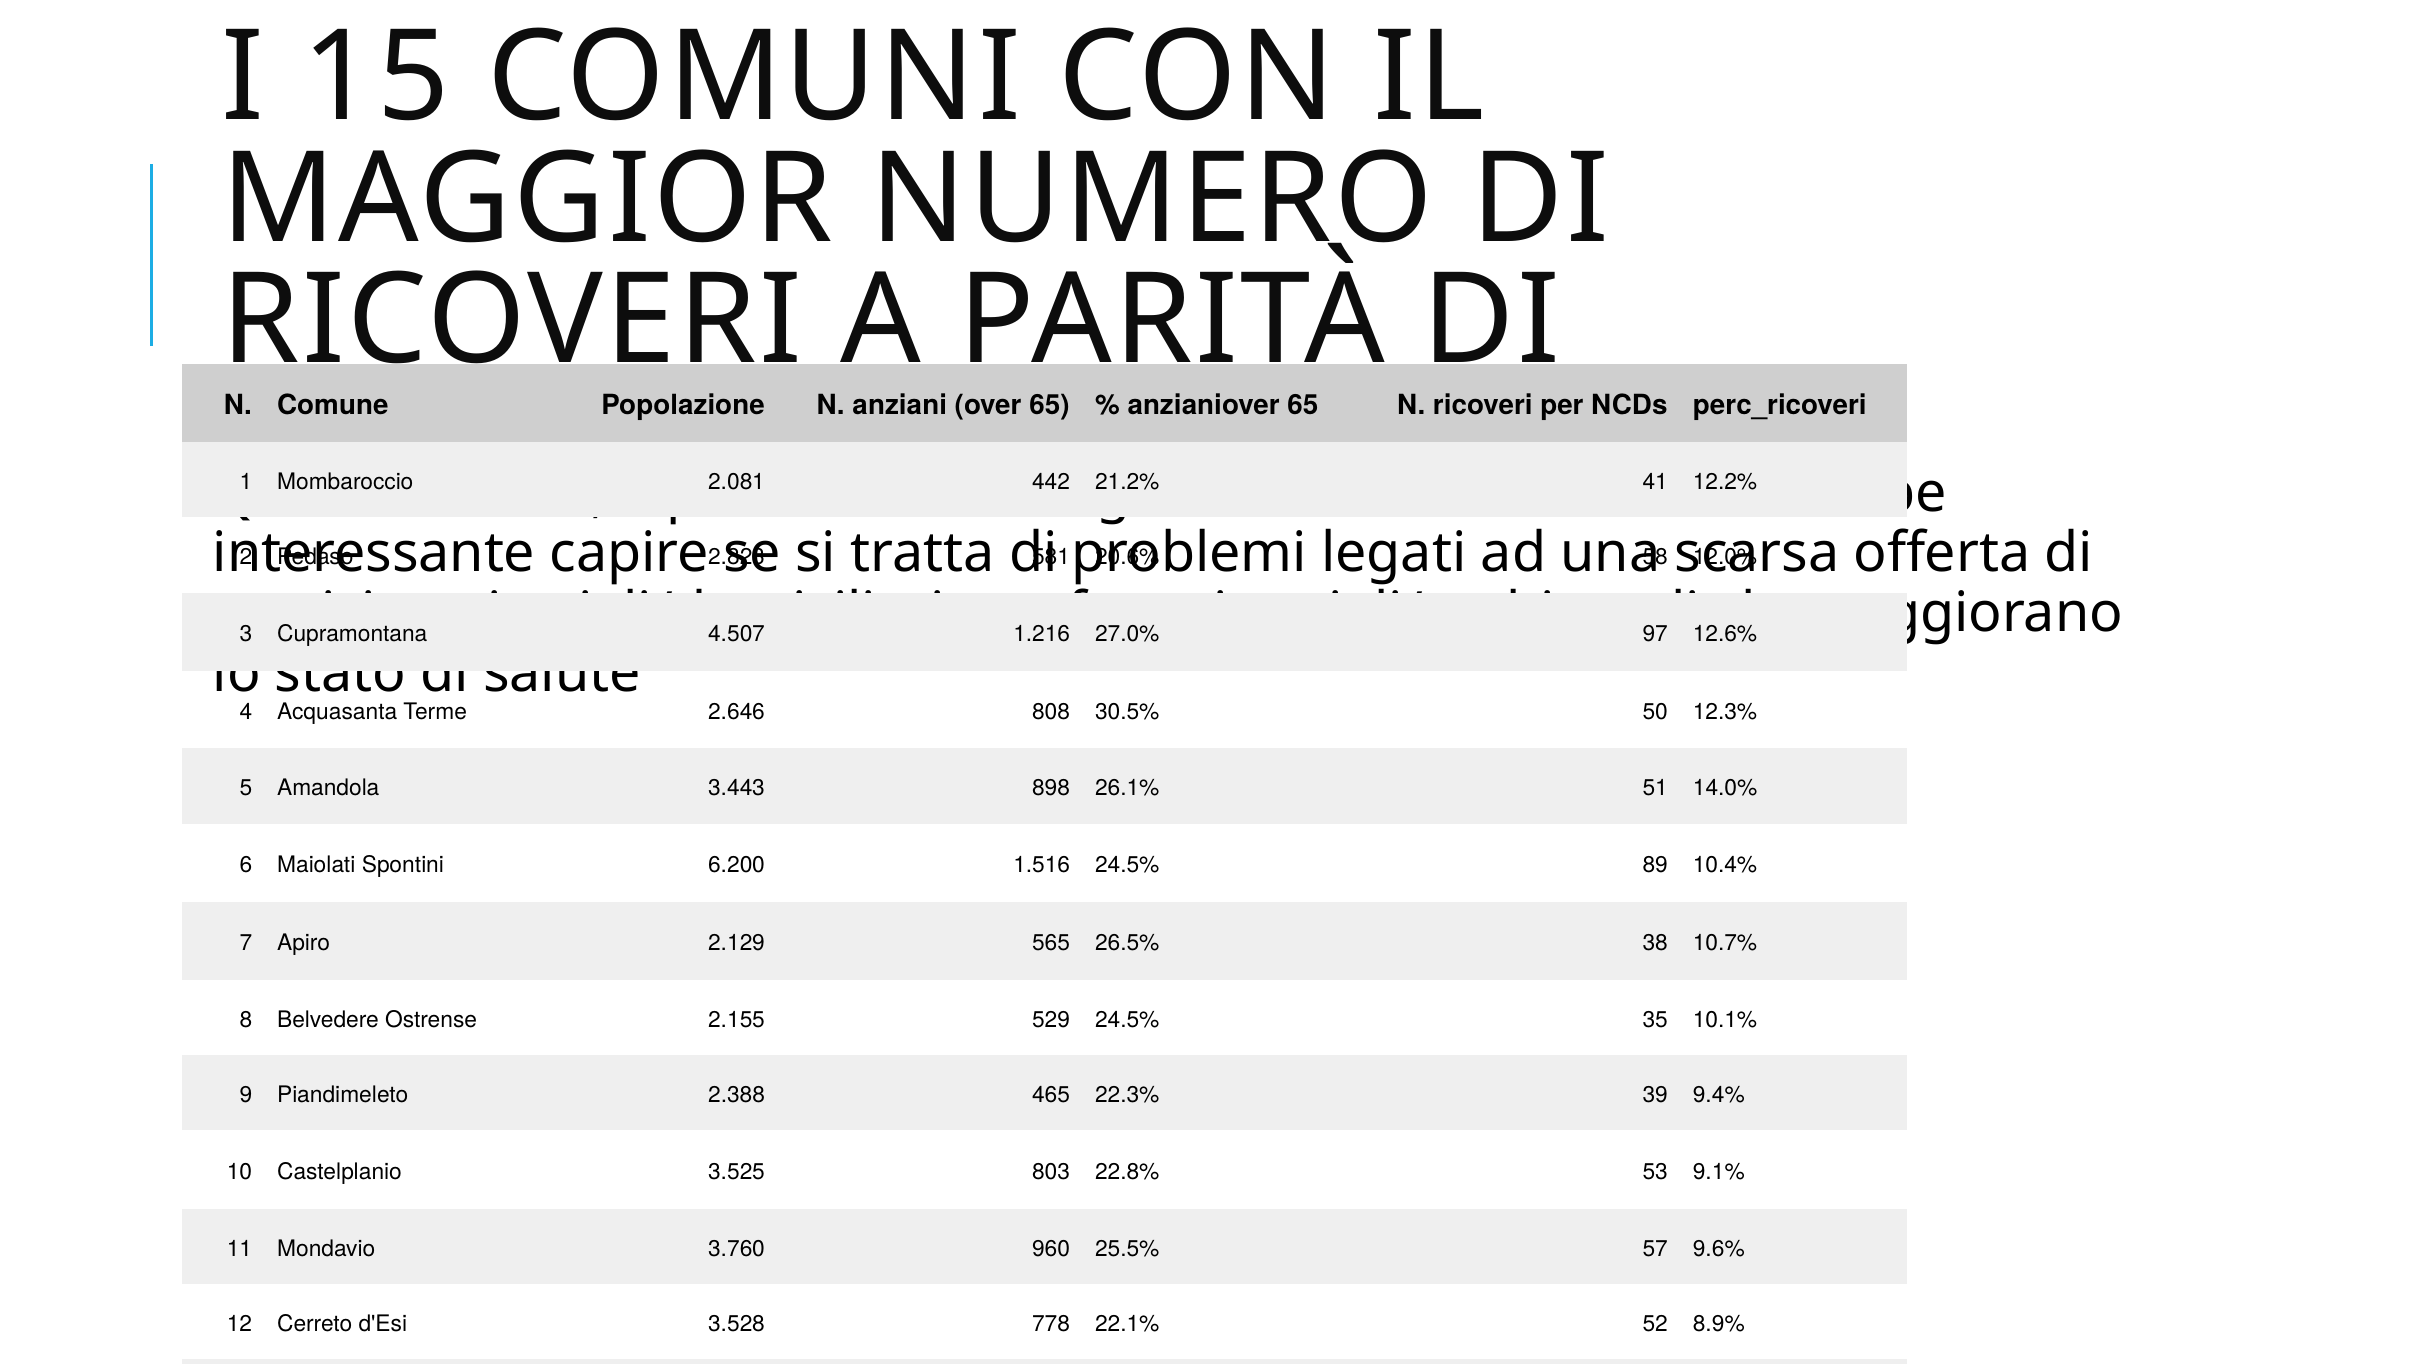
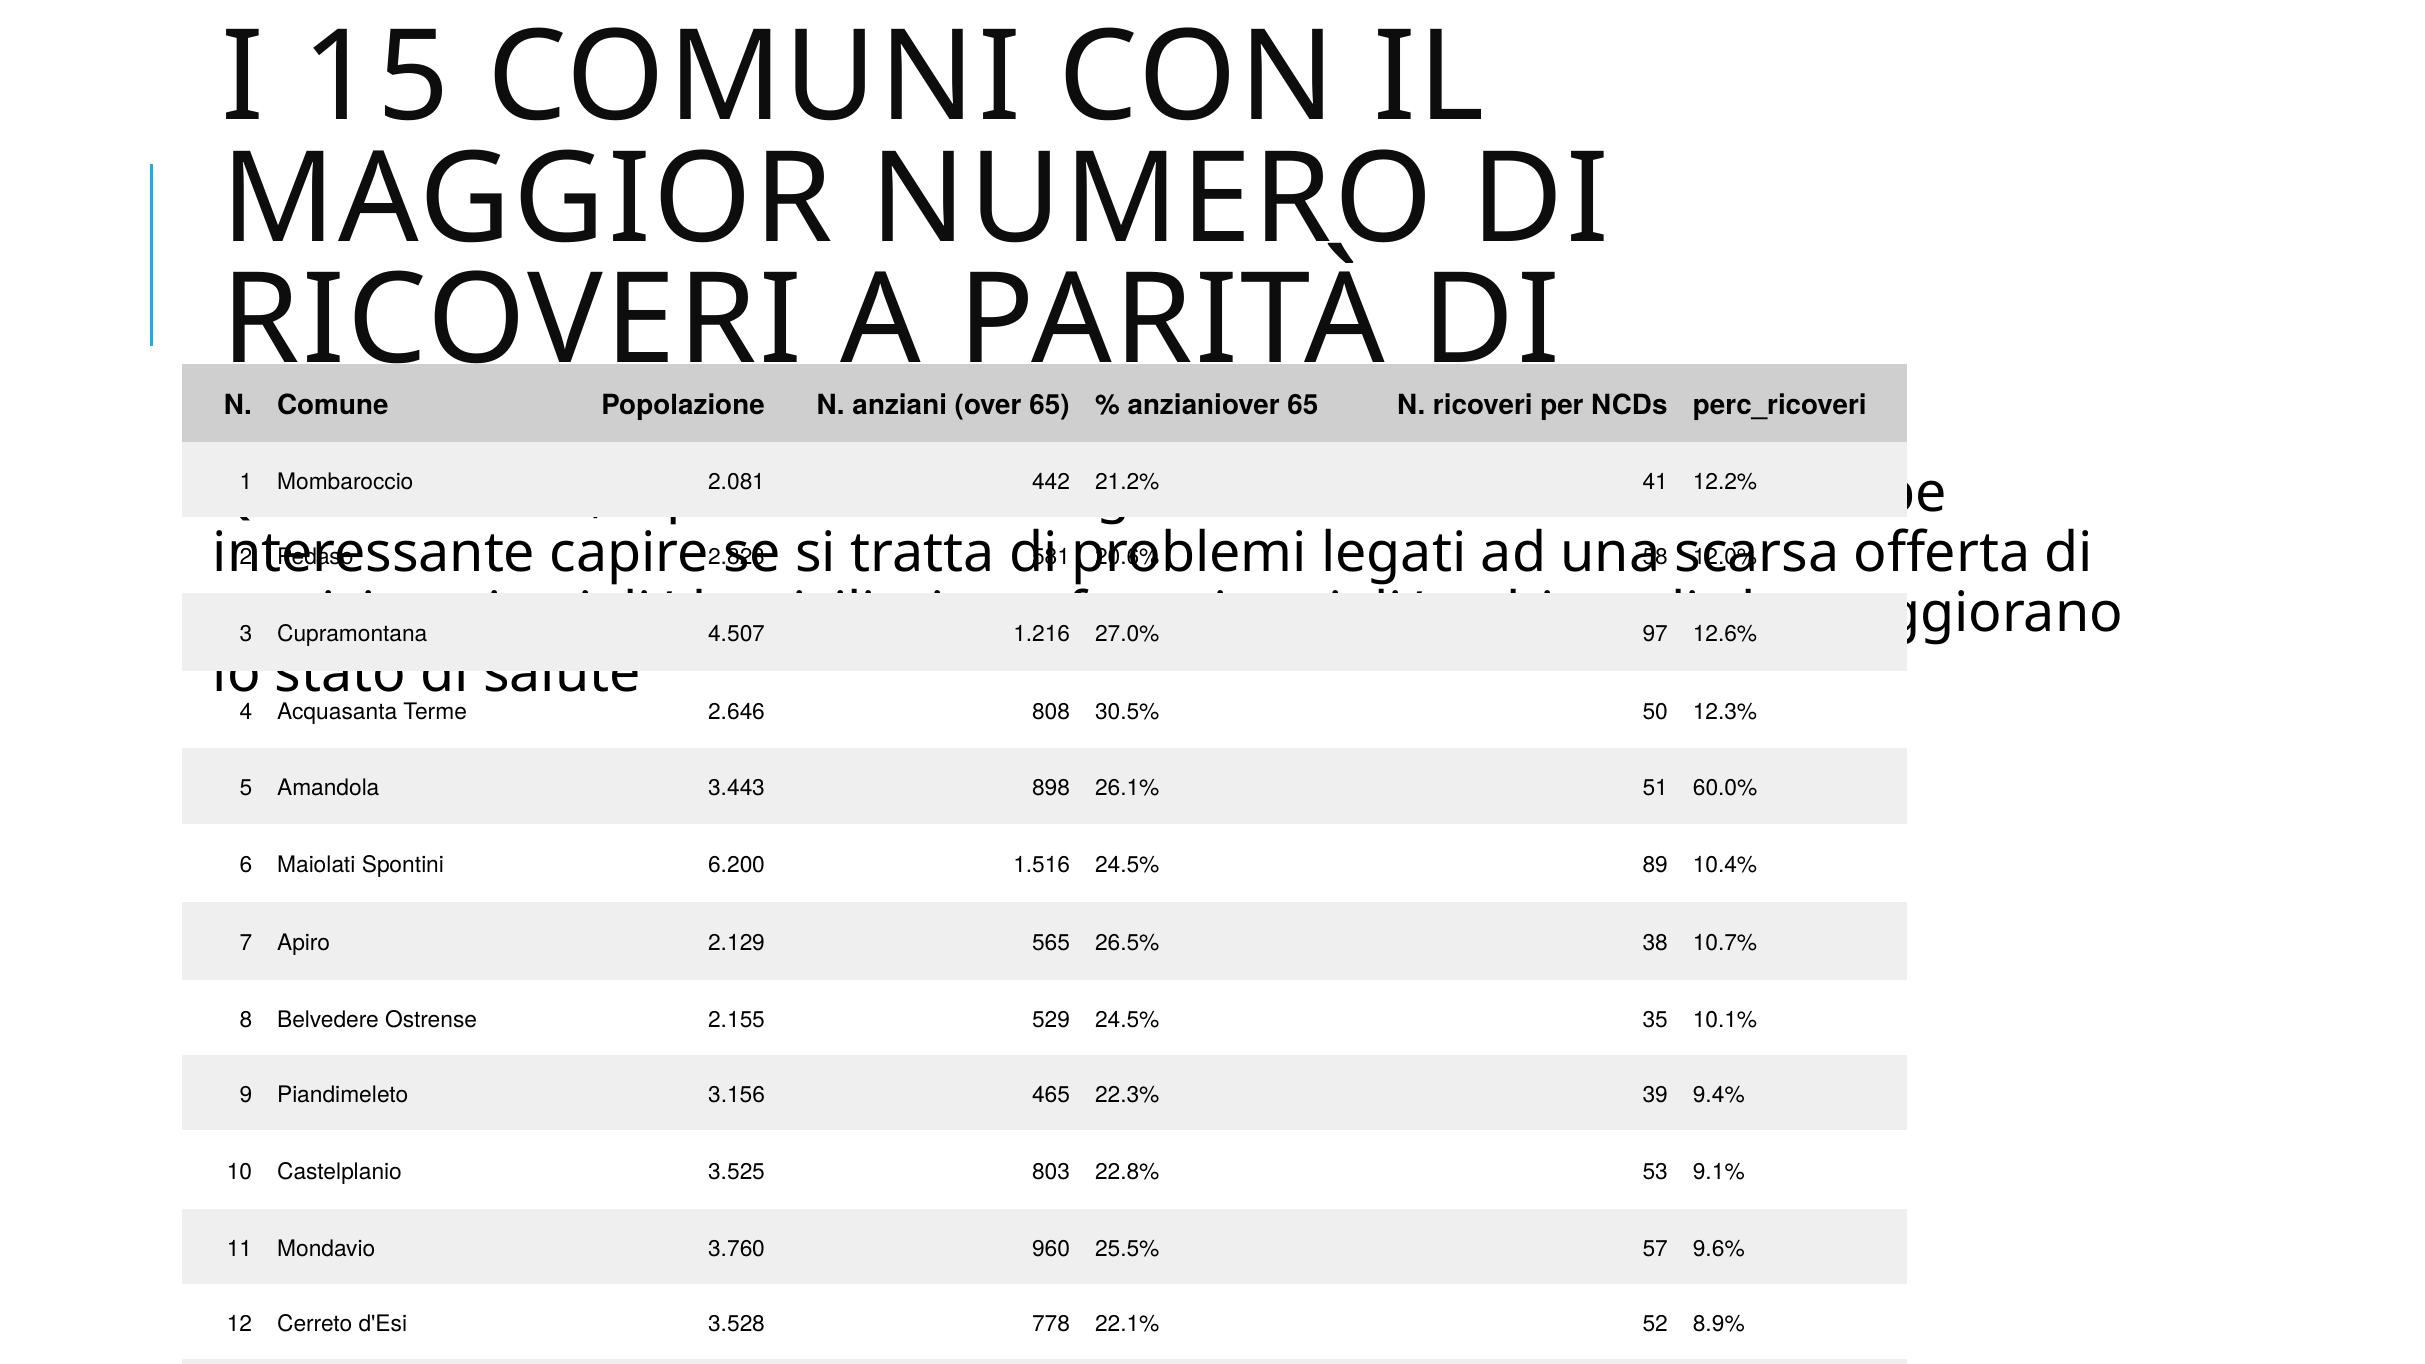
14.0%: 14.0% -> 60.0% (1725, 788)
2.388: 2.388 -> 3.156 (737, 1095)
